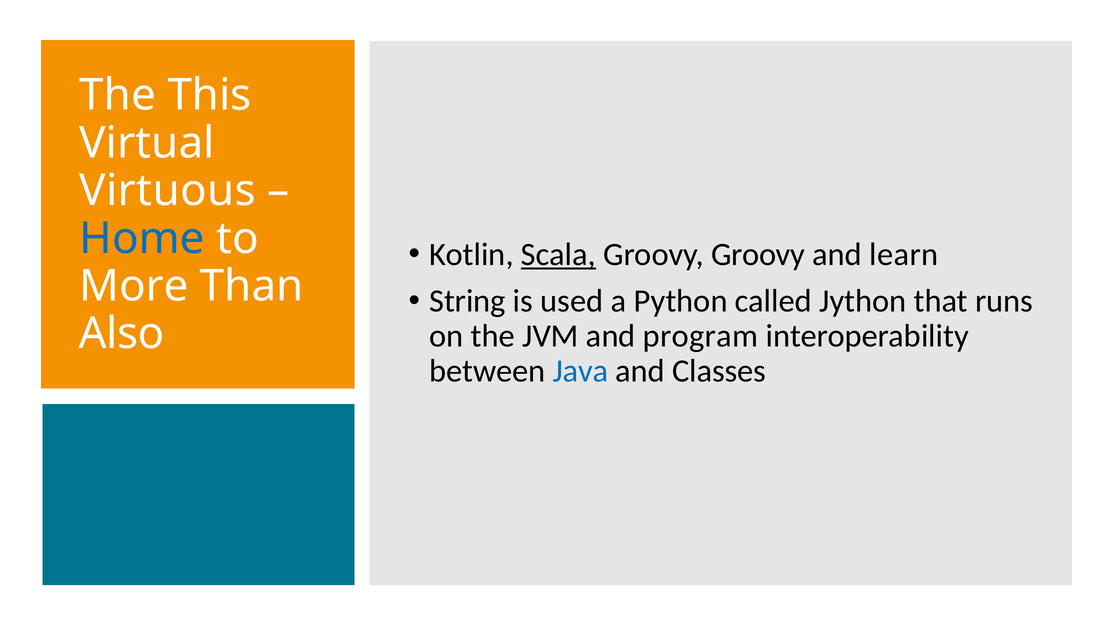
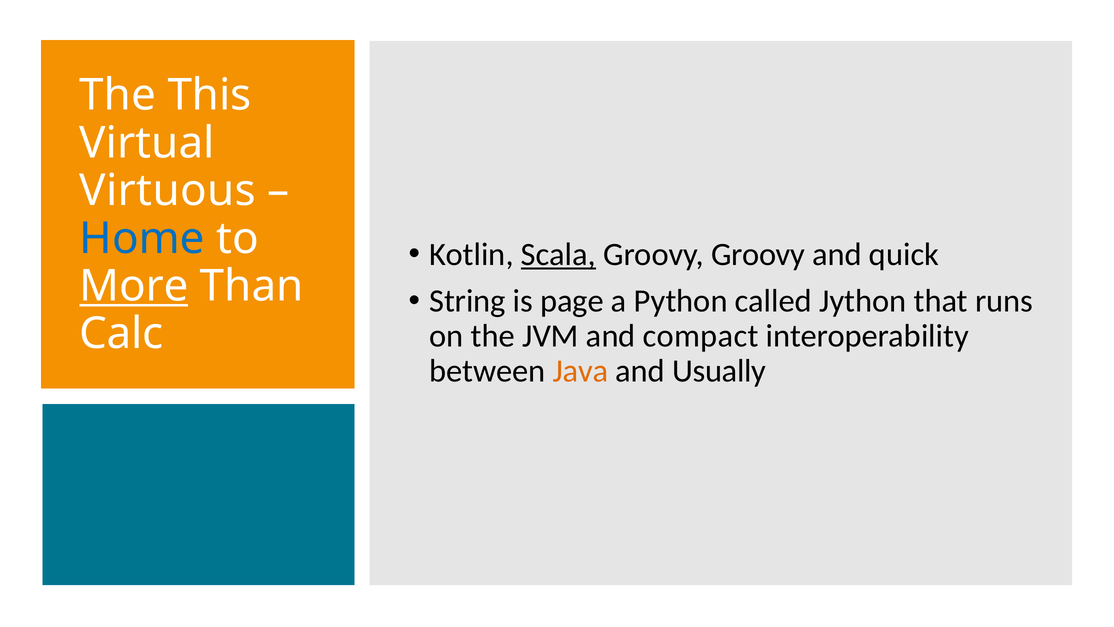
learn: learn -> quick (904, 254)
More underline: none -> present (134, 286)
used: used -> page (572, 301)
Also: Also -> Calc (121, 334)
program: program -> compact (701, 336)
Java colour: blue -> orange (580, 371)
Classes: Classes -> Usually (719, 371)
